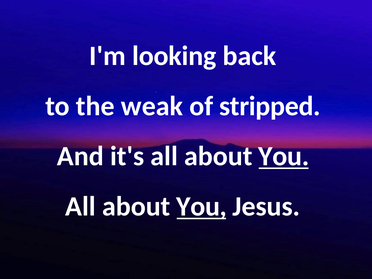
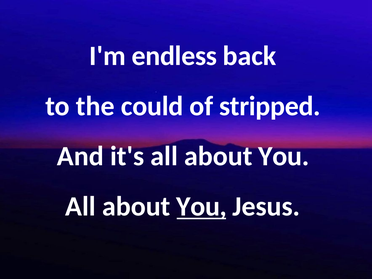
looking: looking -> endless (174, 56)
weak: weak -> could (152, 106)
You underline: present -> none (284, 156)
